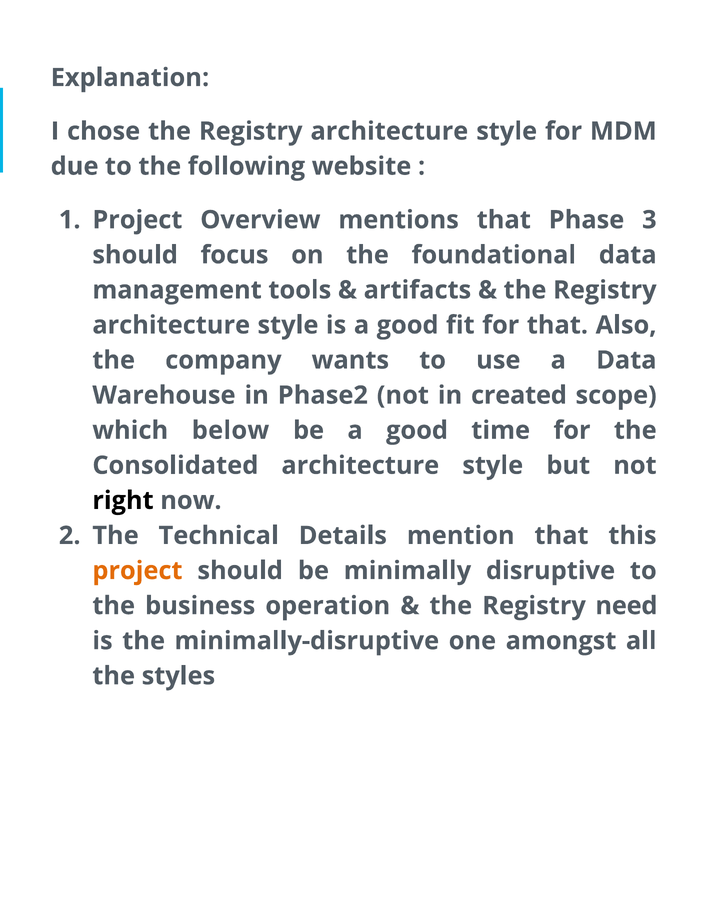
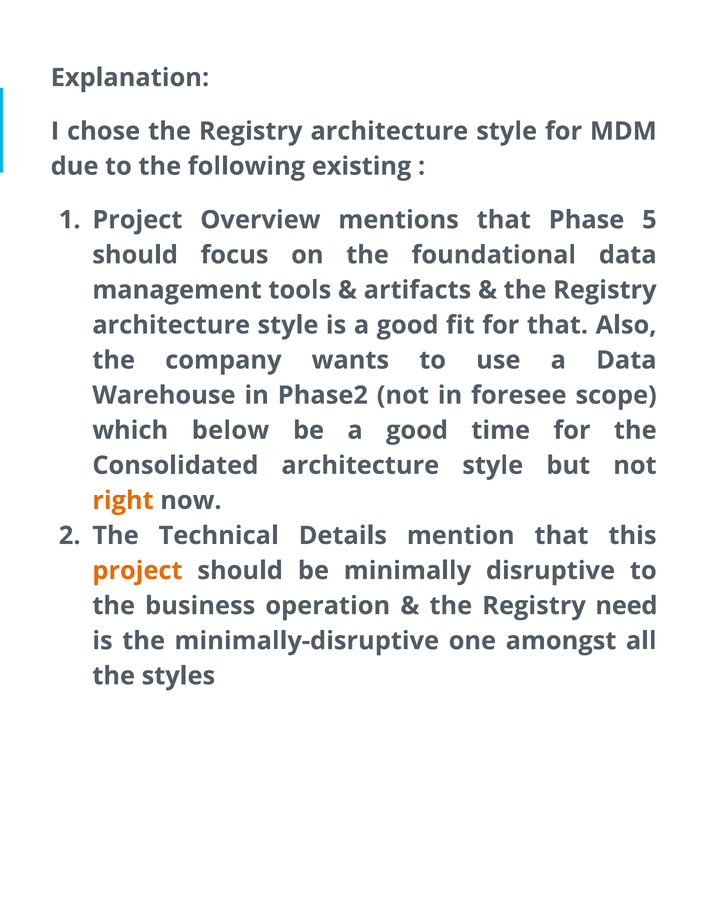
website: website -> existing (362, 166)
3: 3 -> 5 (649, 220)
created: created -> foresee (519, 395)
right colour: black -> orange (123, 501)
